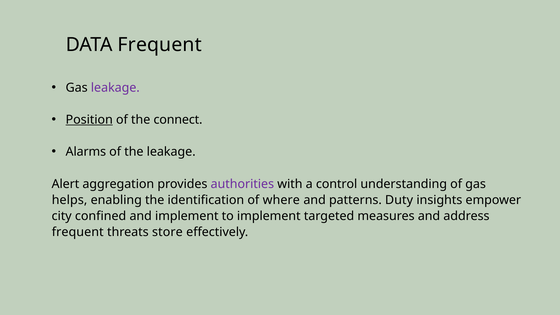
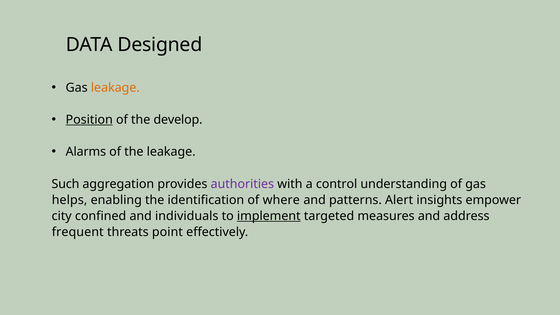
DATA Frequent: Frequent -> Designed (160, 45)
leakage colour: purple -> orange (115, 88)
connect: connect -> develop (178, 120)
Alert: Alert -> Such (65, 184)
Duty: Duty -> Alert (399, 200)
and implement: implement -> individuals (187, 216)
implement underline: none -> present (269, 216)
store: store -> point (167, 232)
